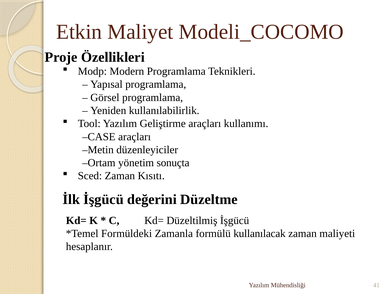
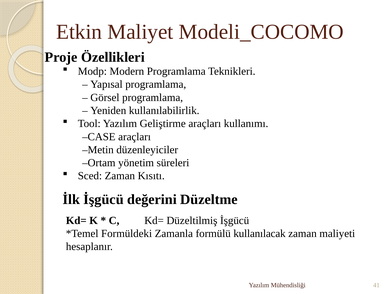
sonuçta: sonuçta -> süreleri (173, 163)
